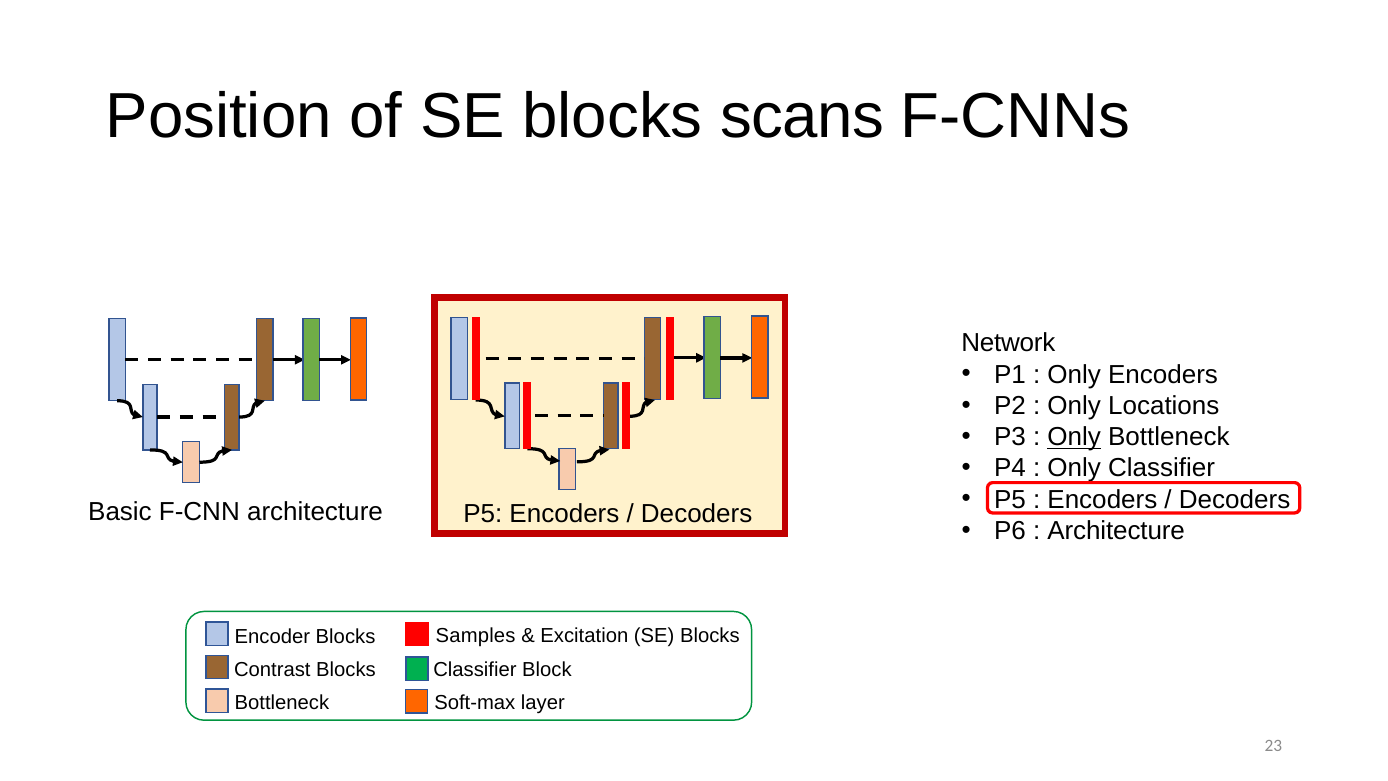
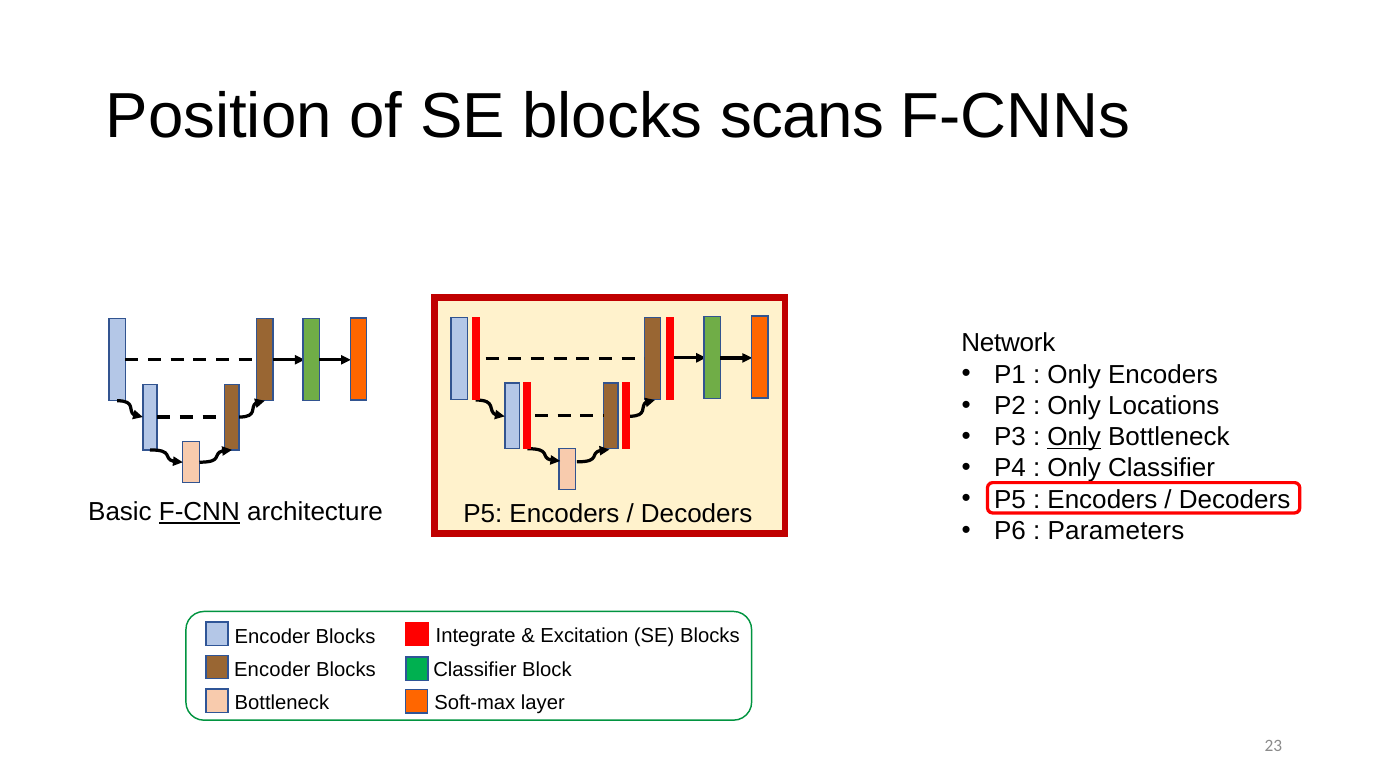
F-CNN underline: none -> present (199, 512)
Architecture: Architecture -> Parameters (1116, 531)
Samples: Samples -> Integrate (476, 636)
Contrast: Contrast -> Encoder (272, 670)
